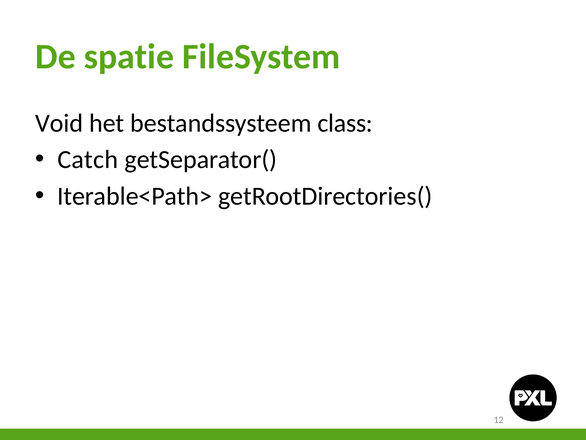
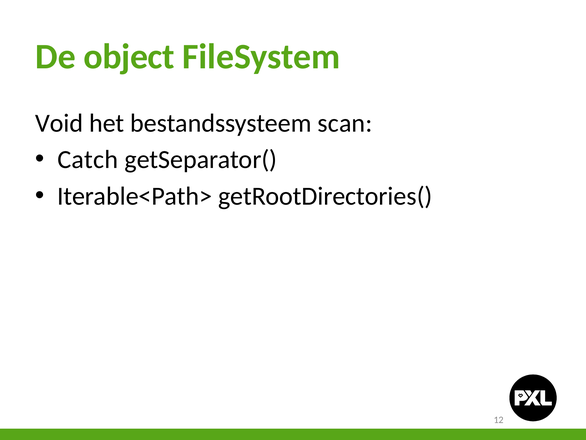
spatie: spatie -> object (129, 57)
class: class -> scan (345, 123)
